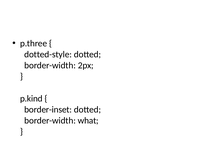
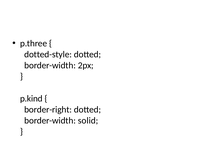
border-inset: border-inset -> border-right (48, 109)
what: what -> solid (88, 120)
